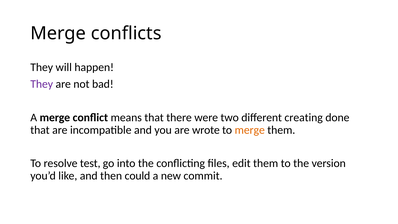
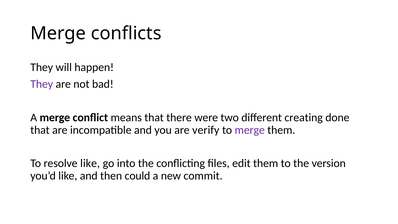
wrote: wrote -> verify (206, 130)
merge colour: orange -> purple (250, 130)
resolve test: test -> like (90, 163)
